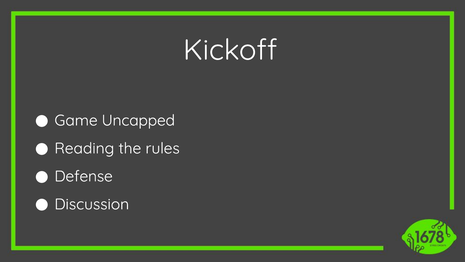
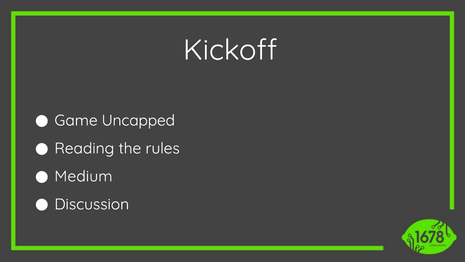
Defense: Defense -> Medium (83, 176)
